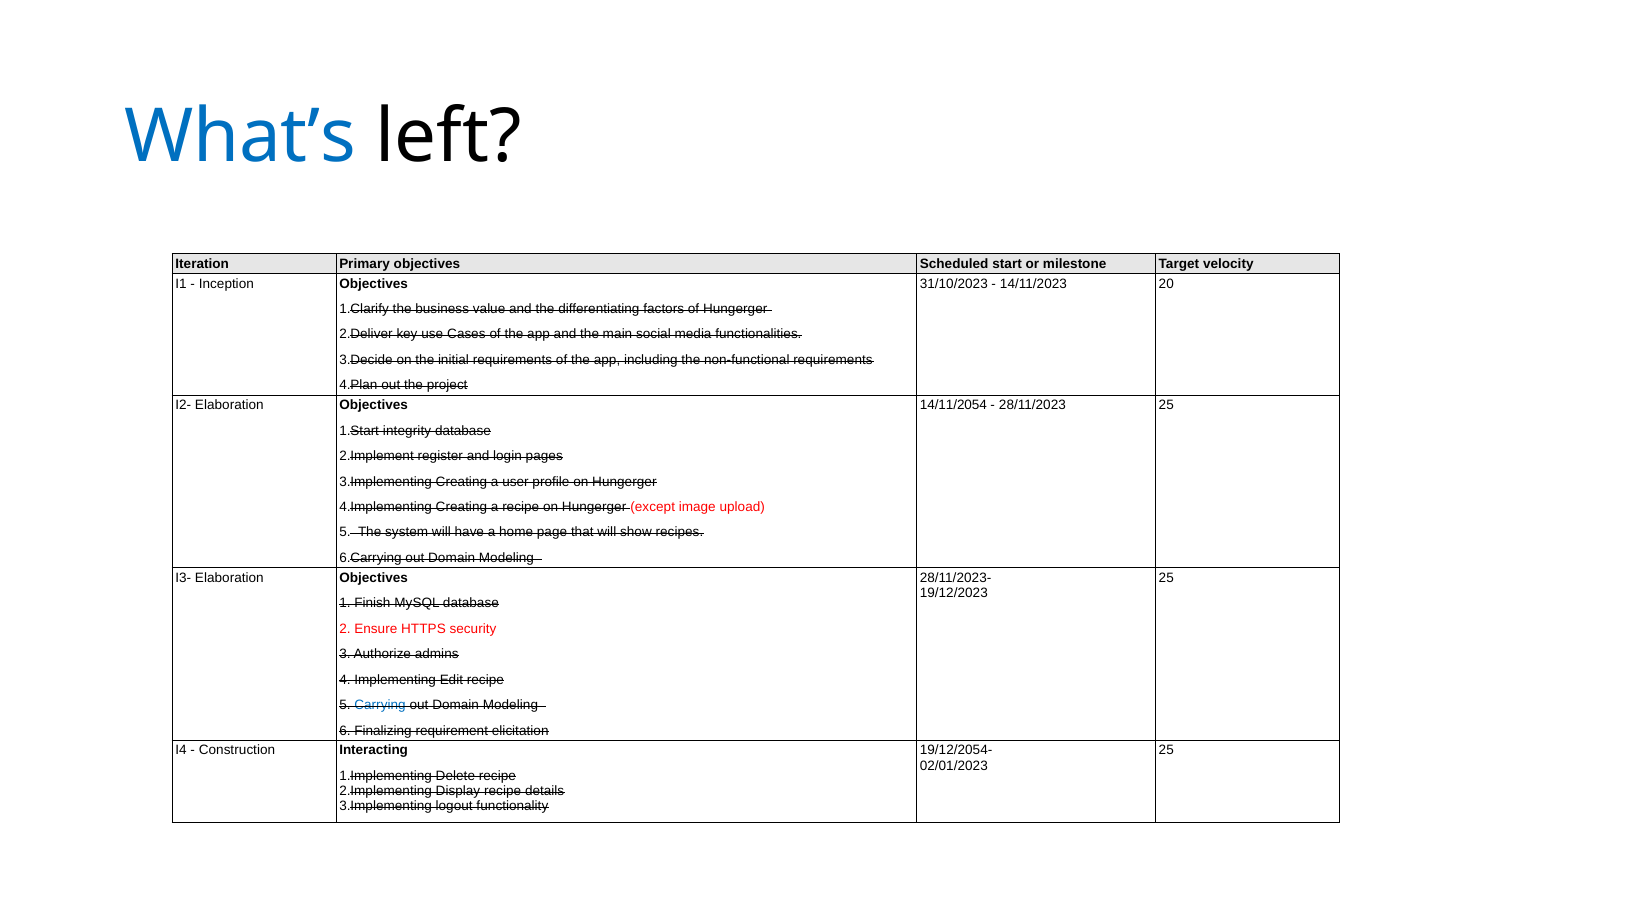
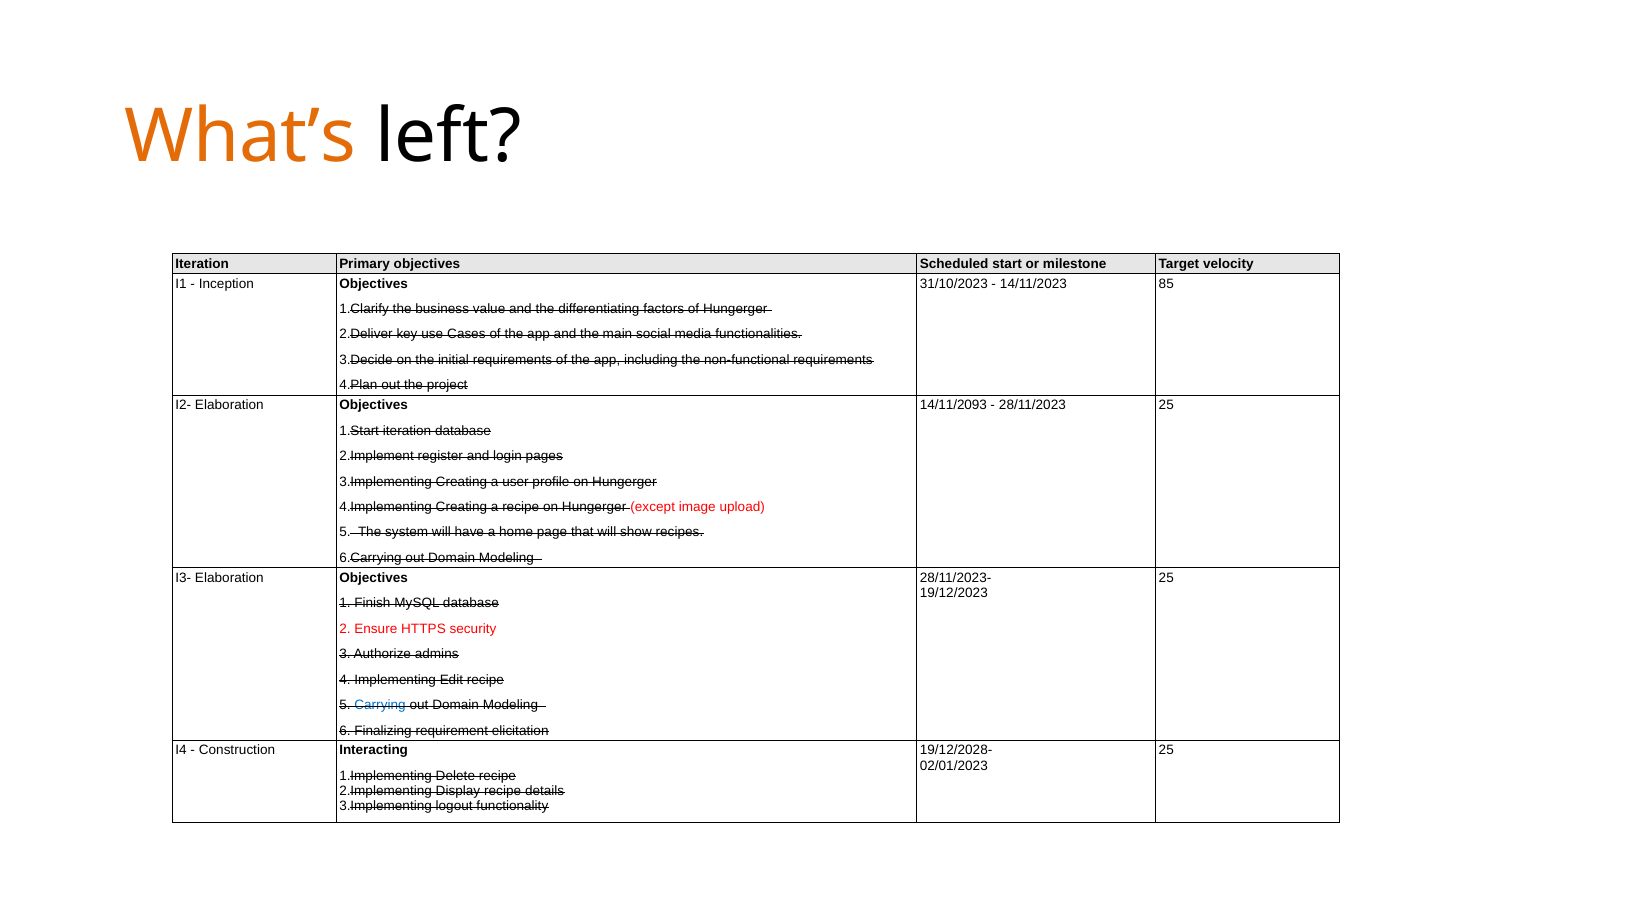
What’s colour: blue -> orange (240, 137)
20: 20 -> 85 (1166, 284)
14/11/2054: 14/11/2054 -> 14/11/2093 (953, 405)
integrity: integrity -> iteration (407, 431)
19/12/2054-: 19/12/2054- -> 19/12/2028- (956, 751)
